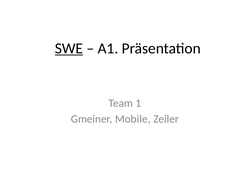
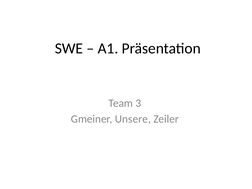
SWE underline: present -> none (69, 48)
1: 1 -> 3 (138, 103)
Mobile: Mobile -> Unsere (133, 119)
